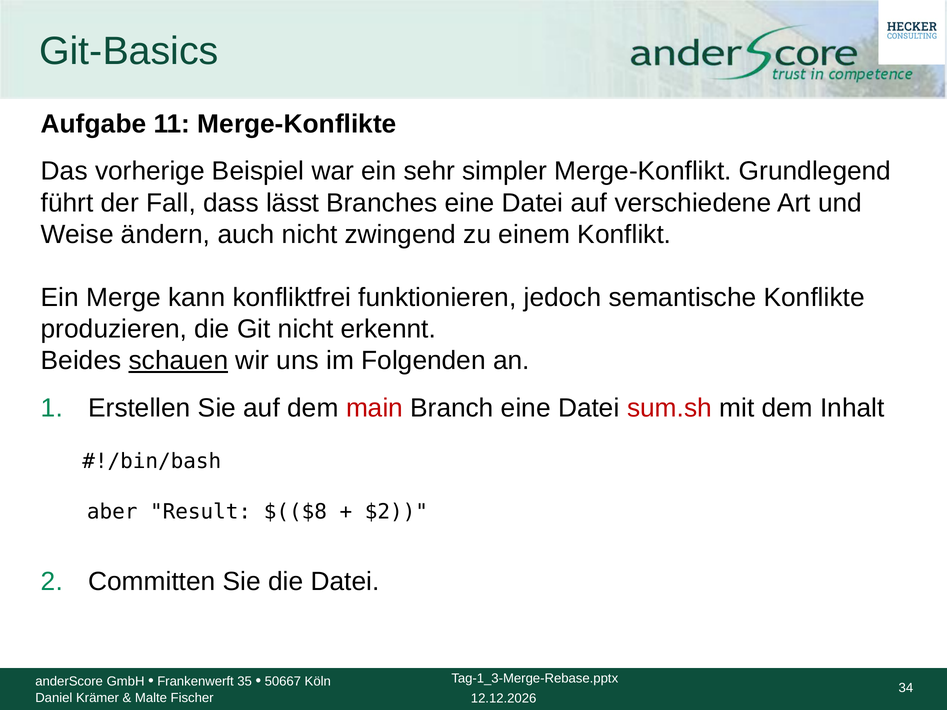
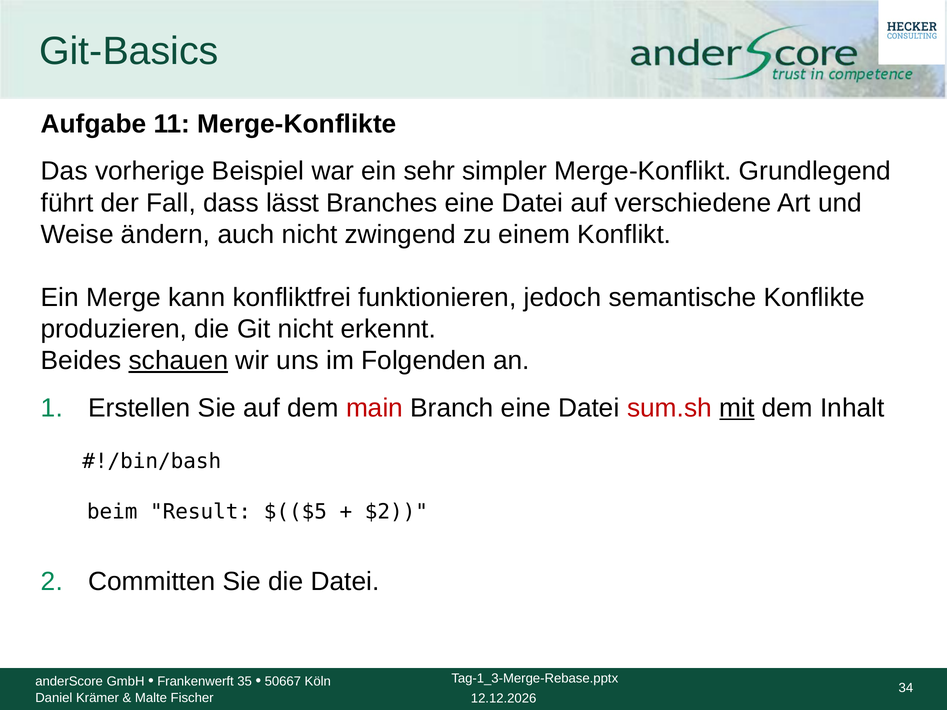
mit underline: none -> present (737, 408)
aber: aber -> beim (112, 512)
$(($8: $(($8 -> $(($5 (295, 512)
